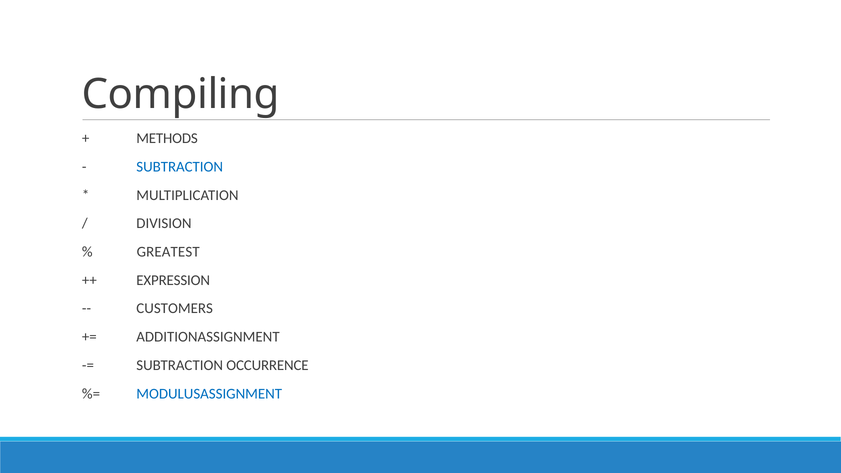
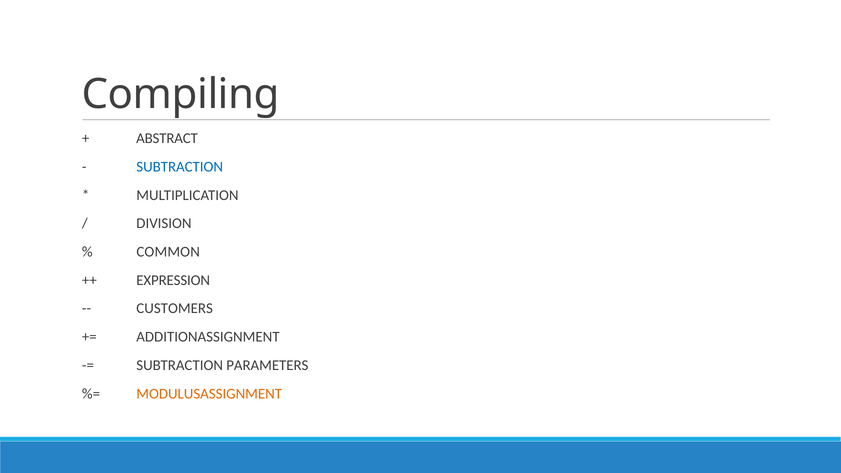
METHODS: METHODS -> ABSTRACT (167, 138)
GREATEST: GREATEST -> COMMON (168, 252)
OCCURRENCE: OCCURRENCE -> PARAMETERS (267, 365)
MODULUSASSIGNMENT colour: blue -> orange (209, 394)
